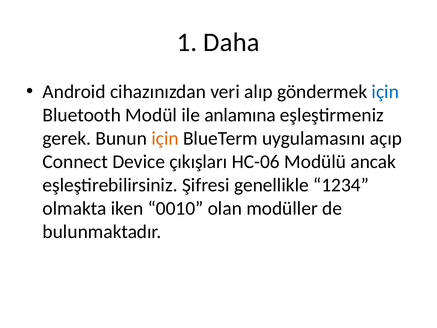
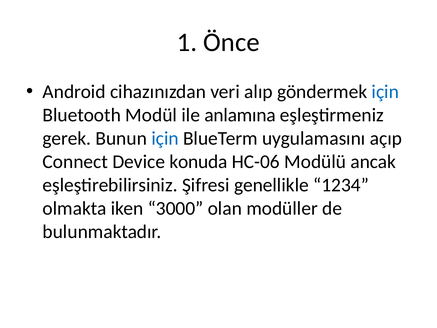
Daha: Daha -> Önce (231, 42)
için colour: orange -> blue (165, 138)
çıkışları: çıkışları -> konuda (198, 162)
0010: 0010 -> 3000 (176, 208)
